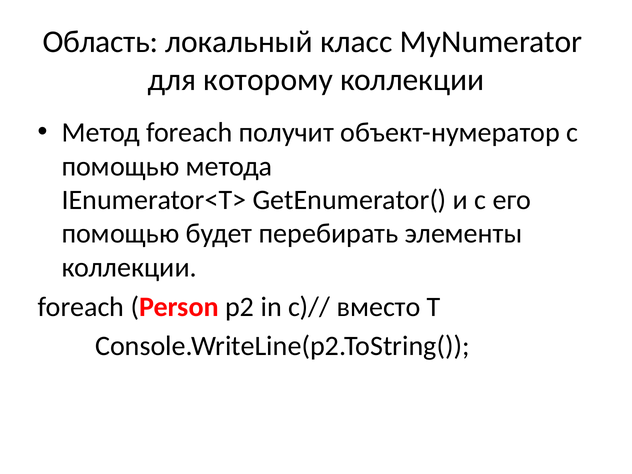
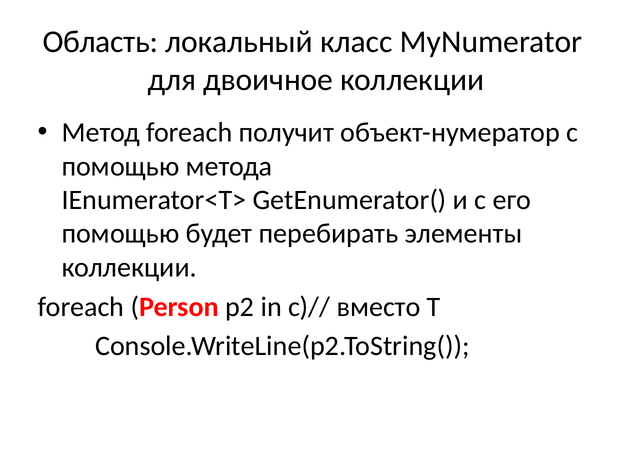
которому: которому -> двоичное (268, 80)
